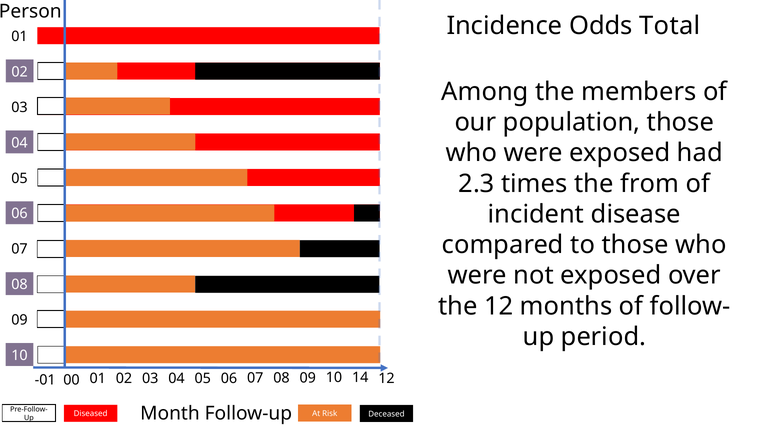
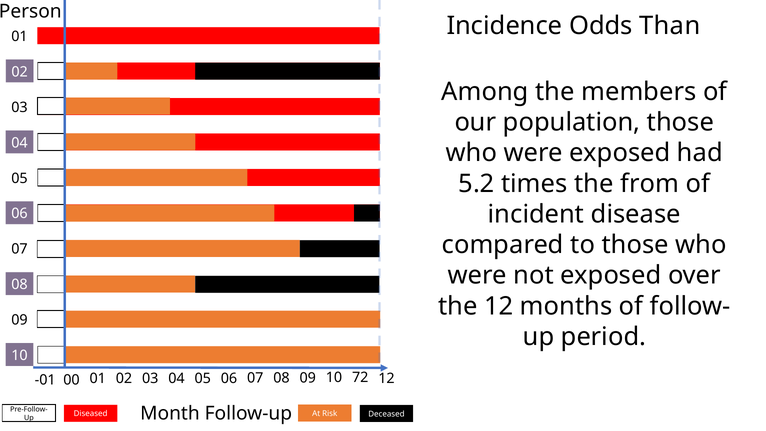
Total: Total -> Than (670, 26)
2.3: 2.3 -> 5.2 (476, 184)
14: 14 -> 72 (360, 377)
